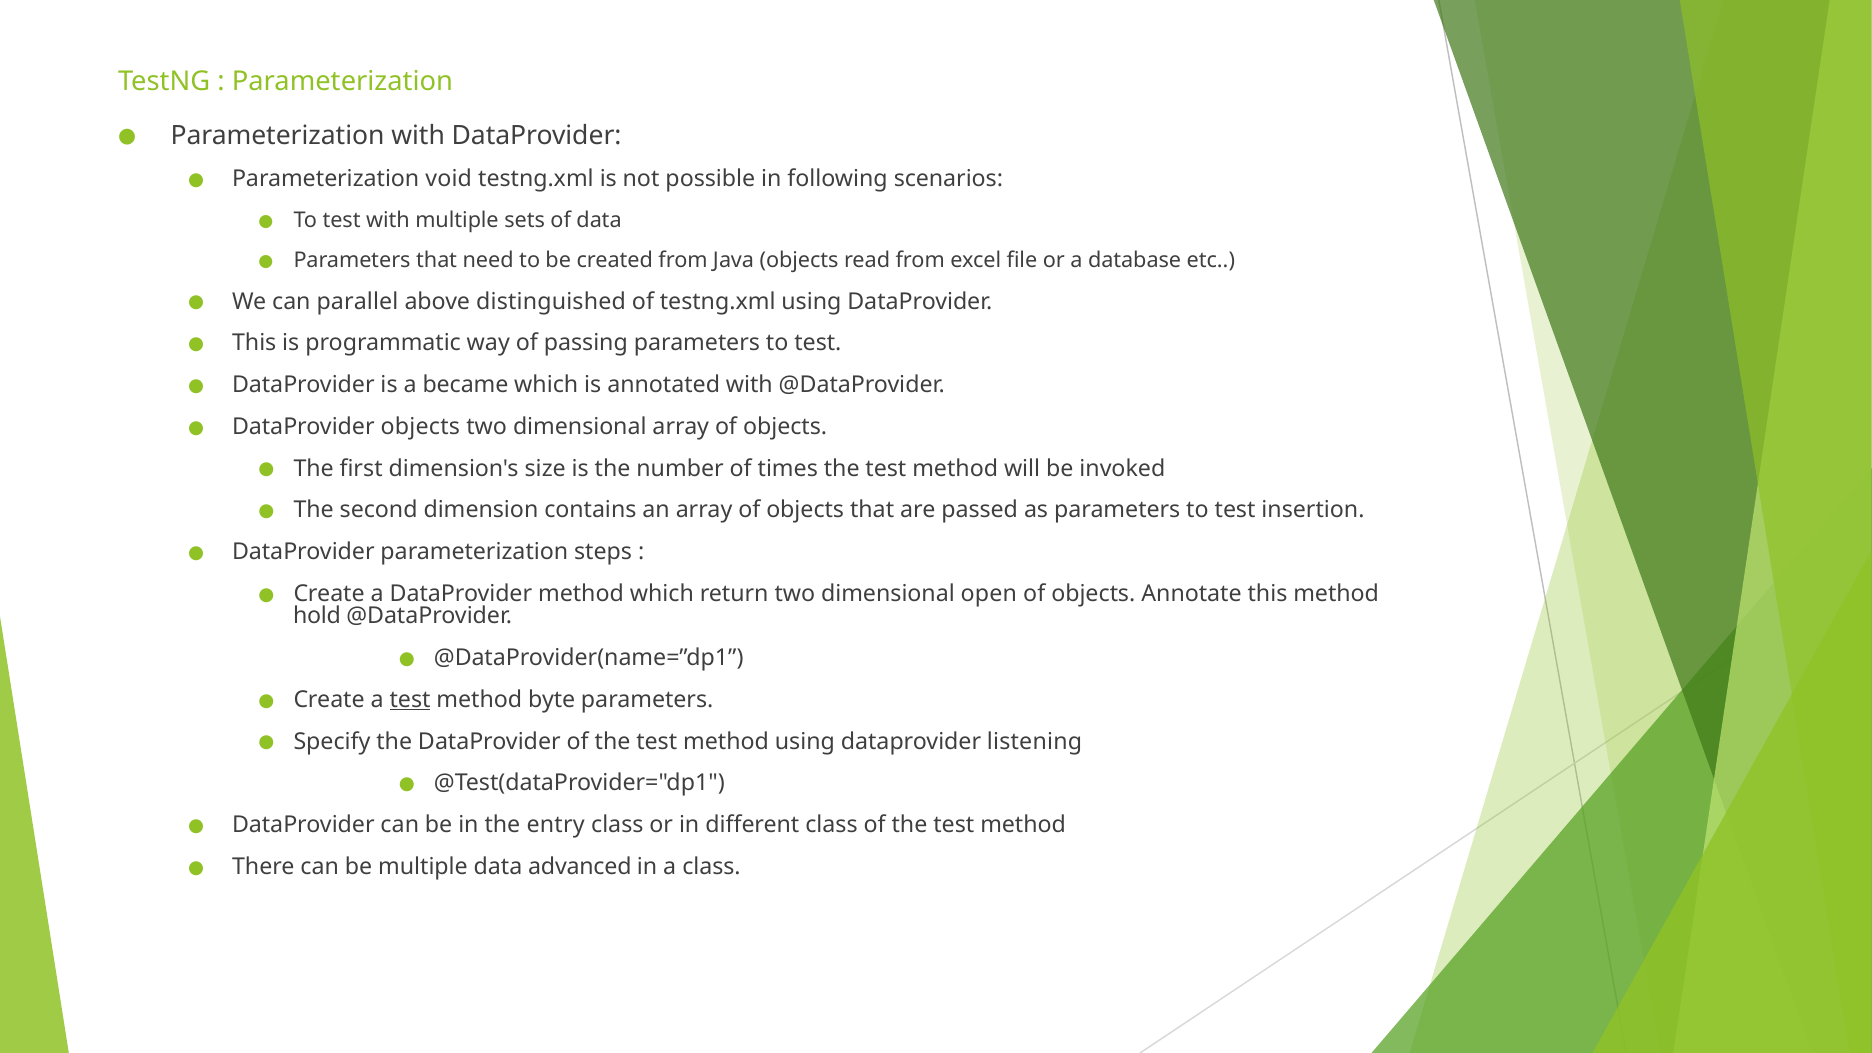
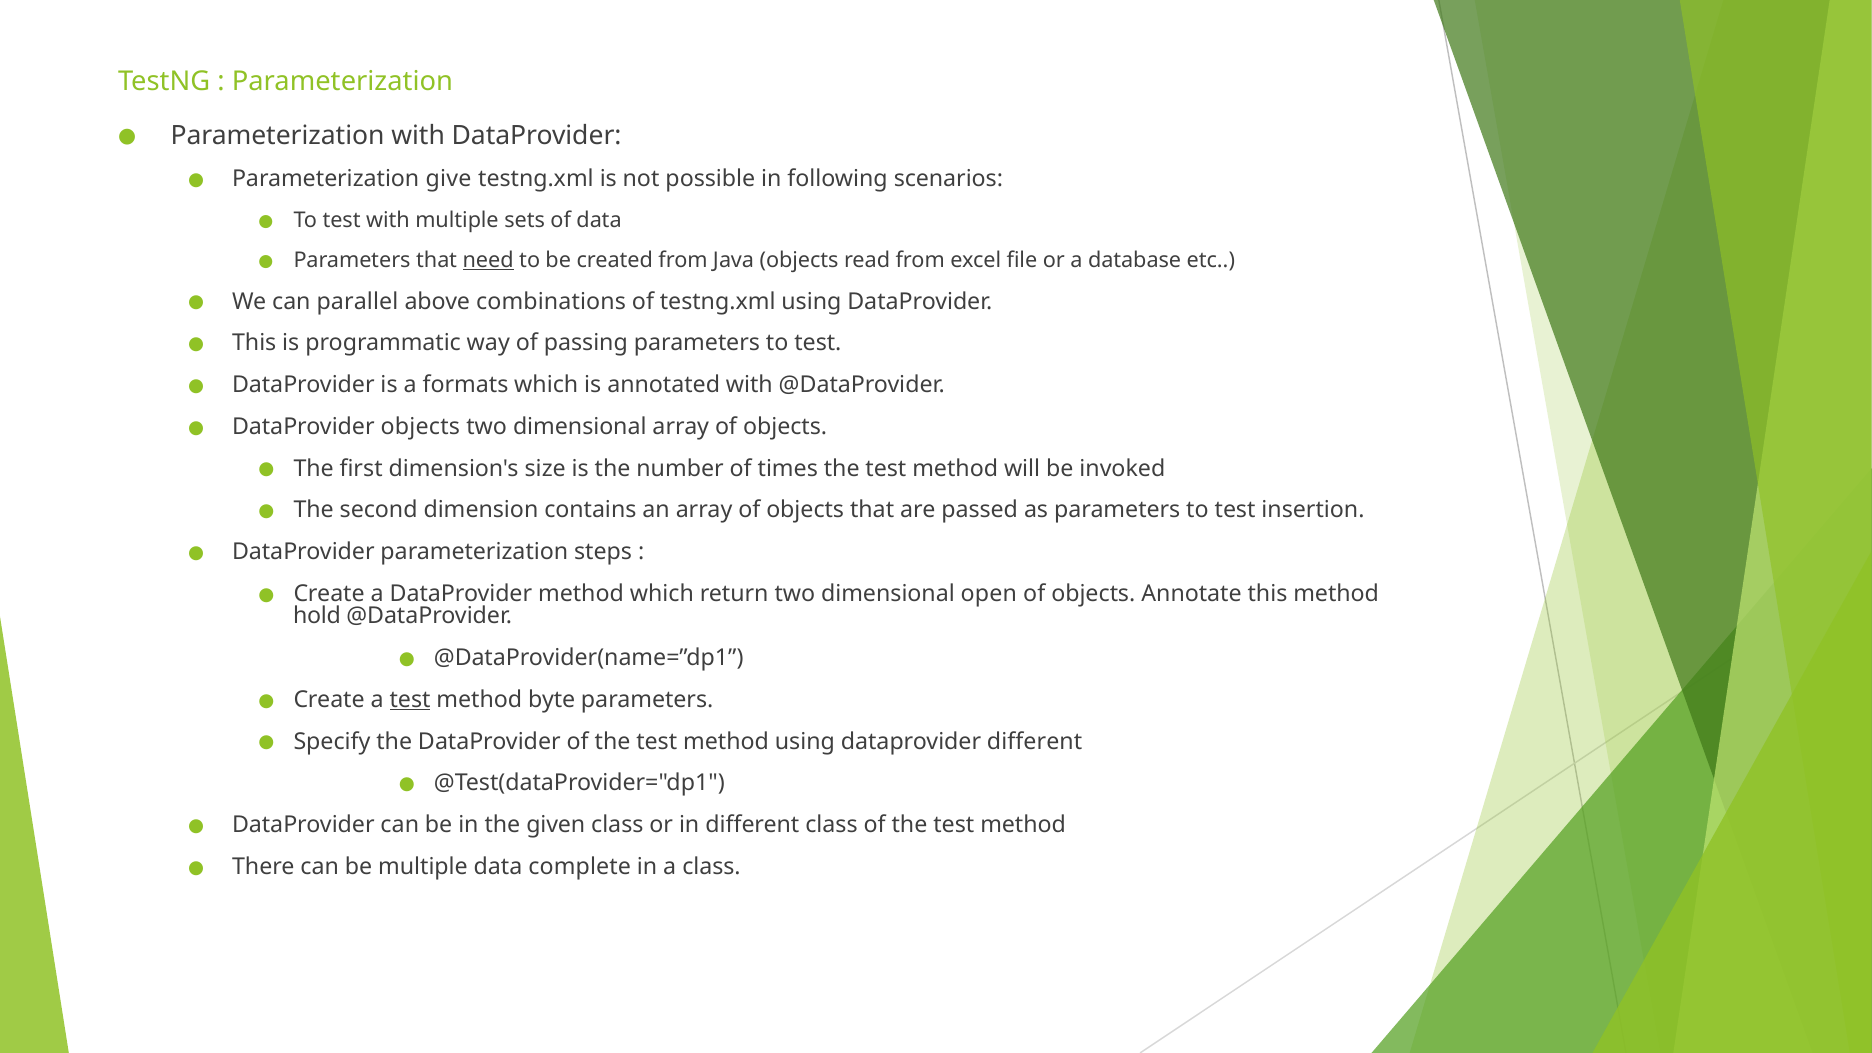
void: void -> give (449, 179)
need underline: none -> present (488, 260)
distinguished: distinguished -> combinations (551, 301)
became: became -> formats (465, 385)
dataprovider listening: listening -> different (1035, 742)
entry: entry -> given (556, 825)
advanced: advanced -> complete (580, 867)
